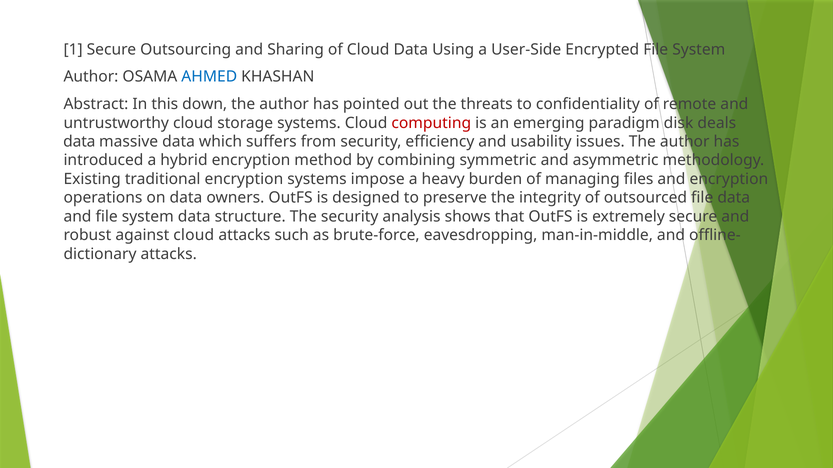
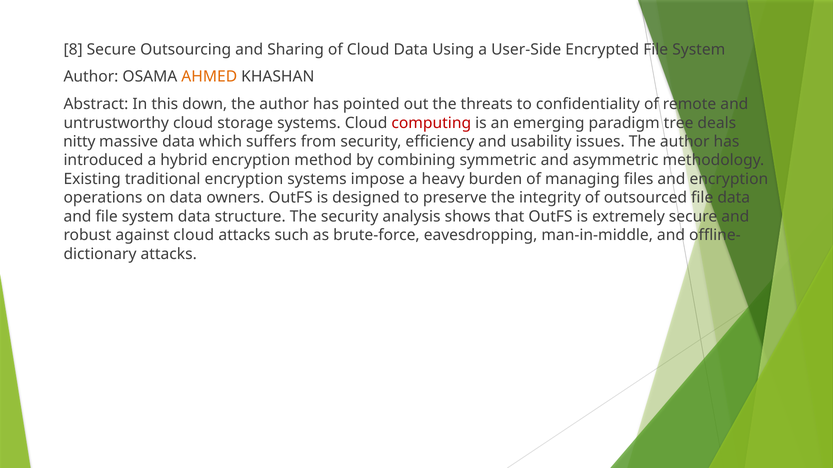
1: 1 -> 8 (73, 49)
AHMED colour: blue -> orange (209, 77)
disk: disk -> tree (679, 123)
data: data -> nitty (79, 142)
